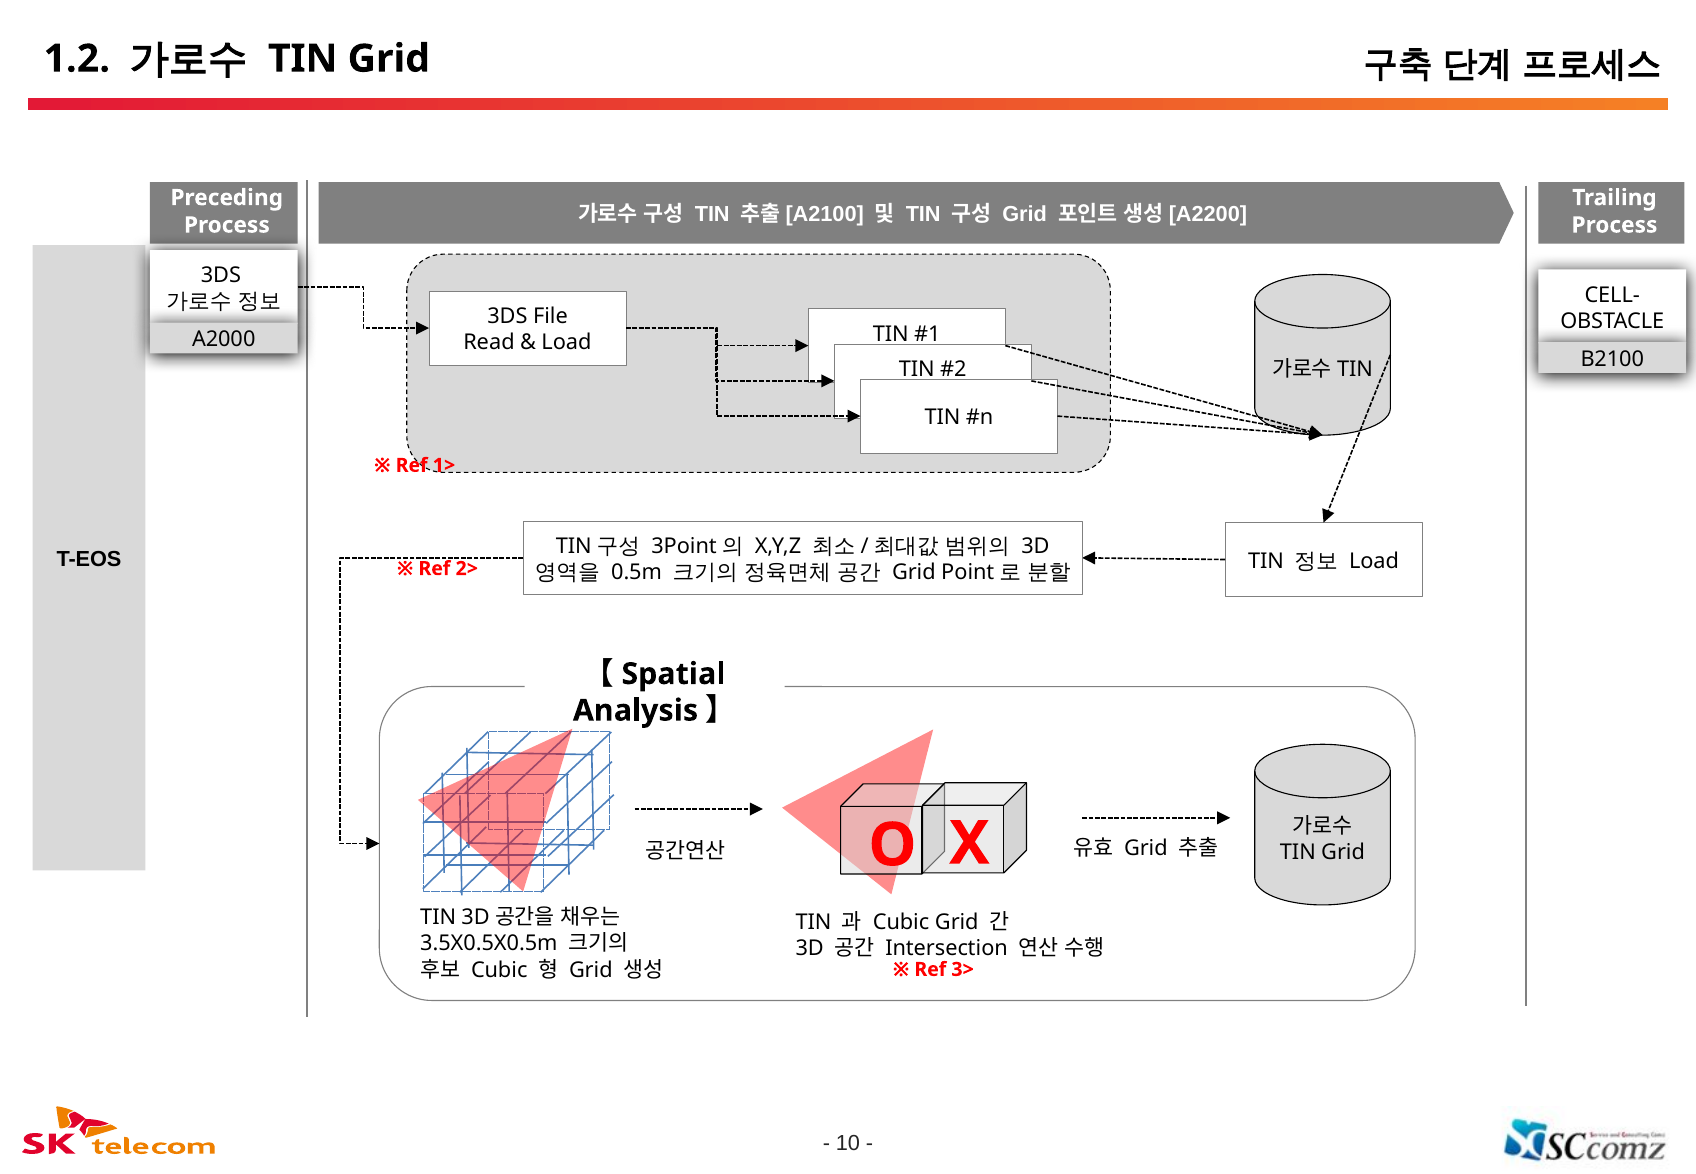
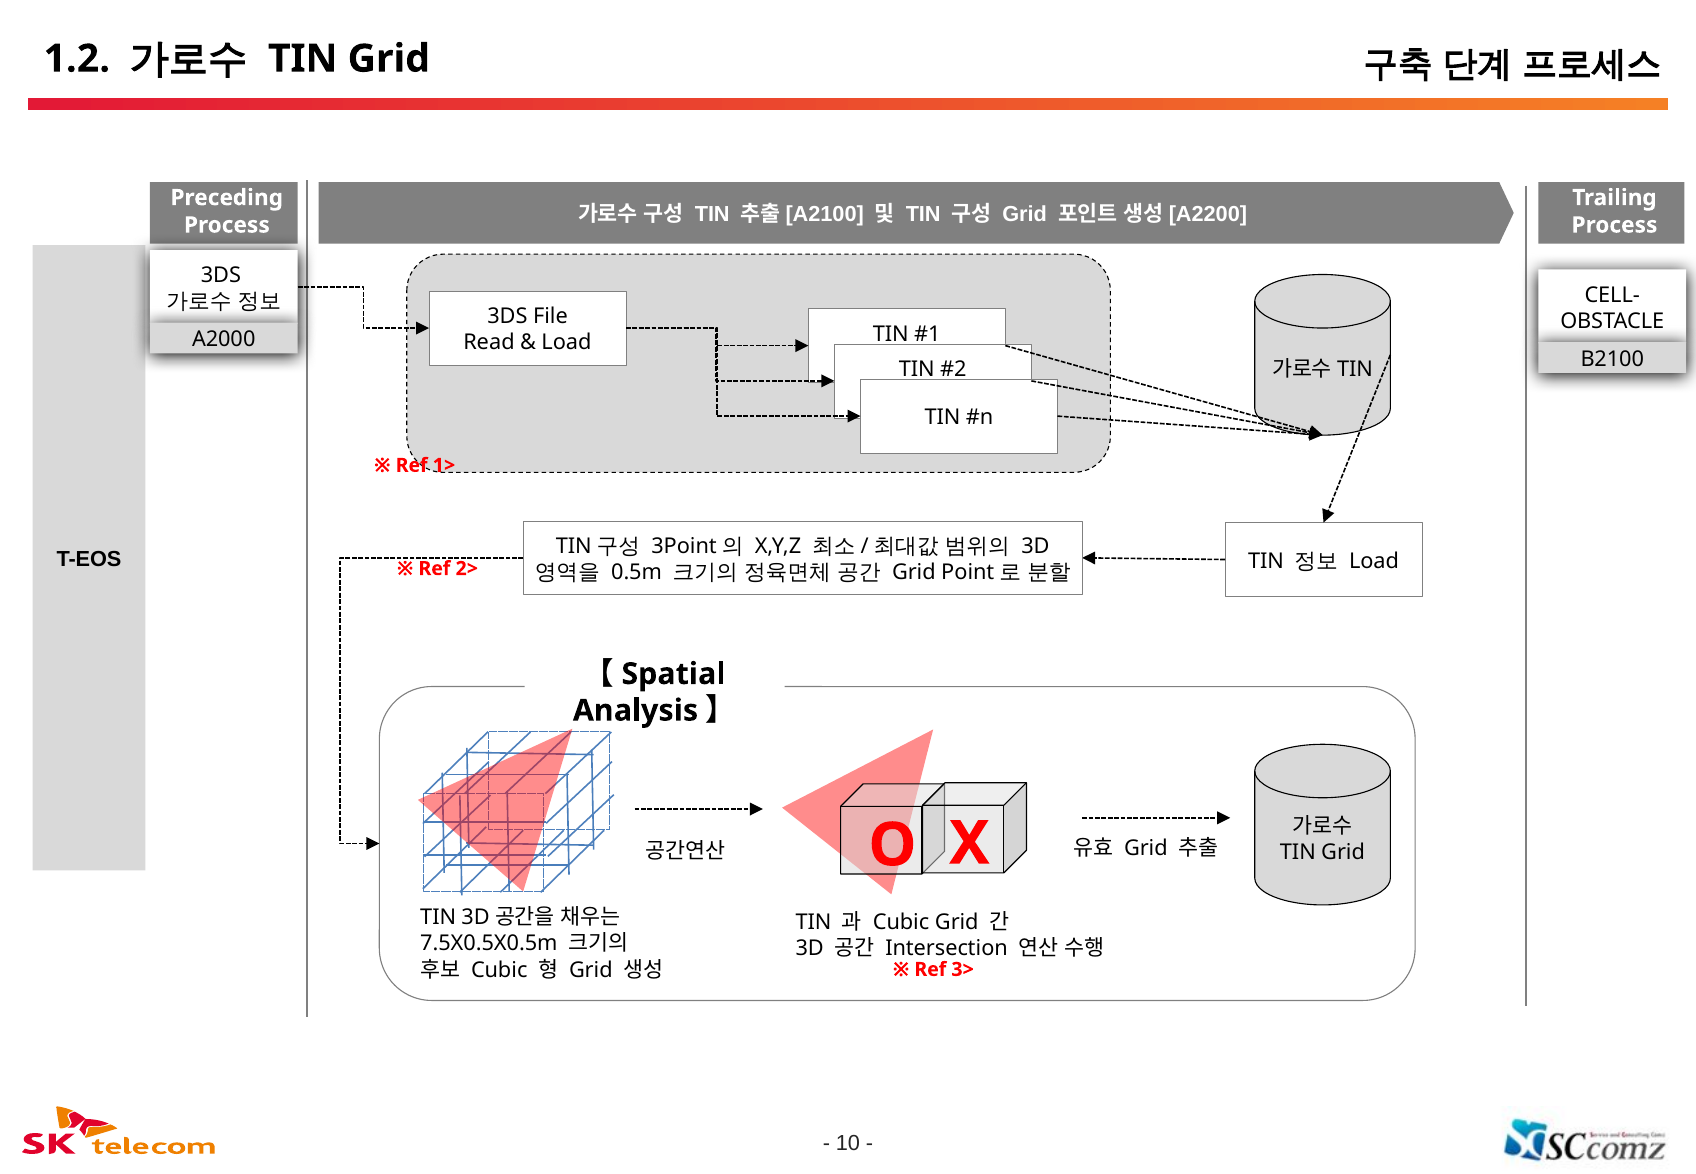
3.5X0.5X0.5m: 3.5X0.5X0.5m -> 7.5X0.5X0.5m (489, 944)
